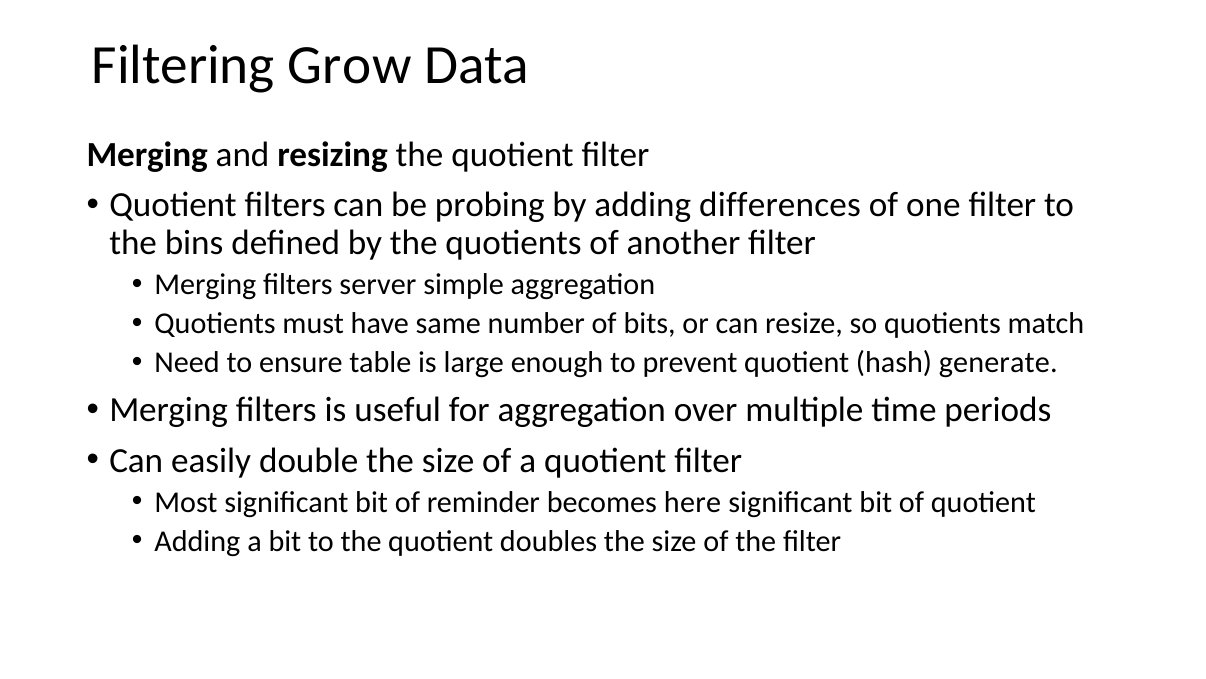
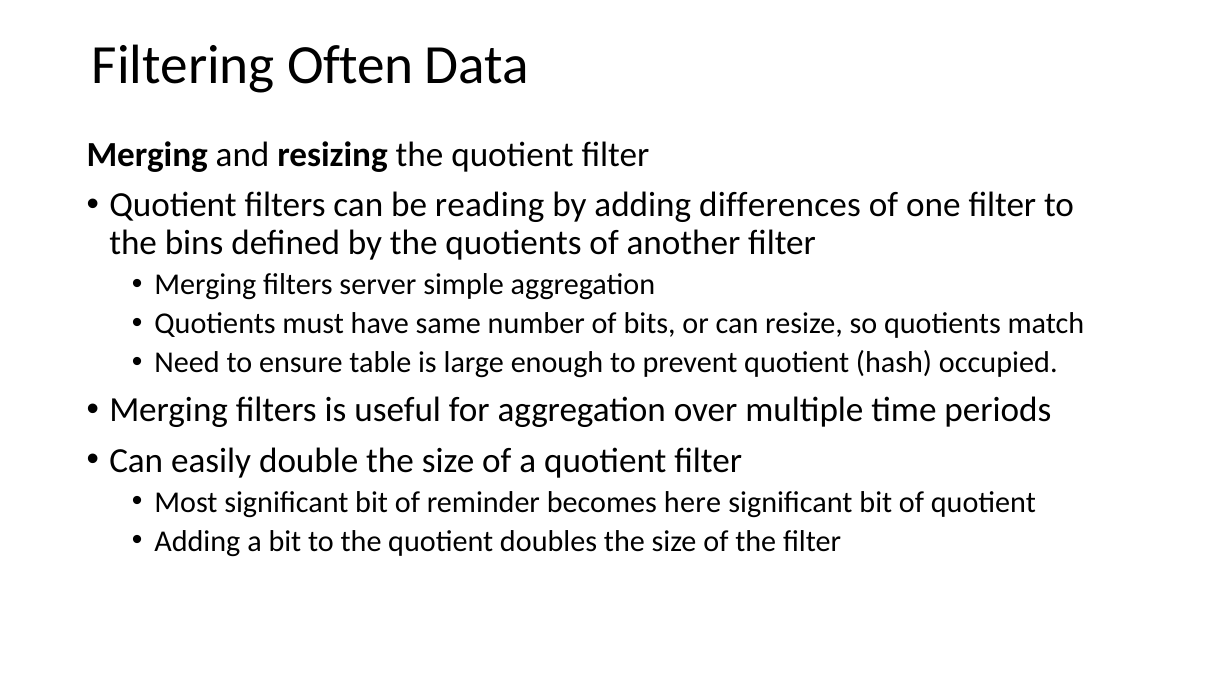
Grow: Grow -> Often (350, 65)
probing: probing -> reading (490, 205)
generate: generate -> occupied (998, 362)
